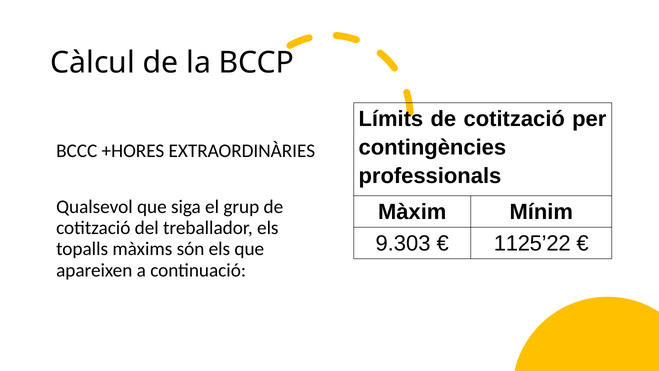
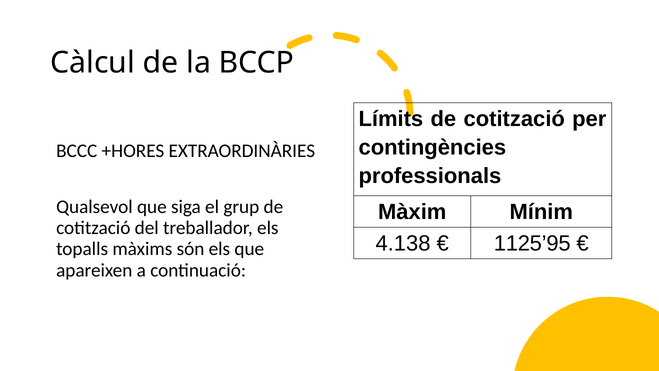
9.303: 9.303 -> 4.138 (403, 244)
1125’22: 1125’22 -> 1125’95 (532, 244)
